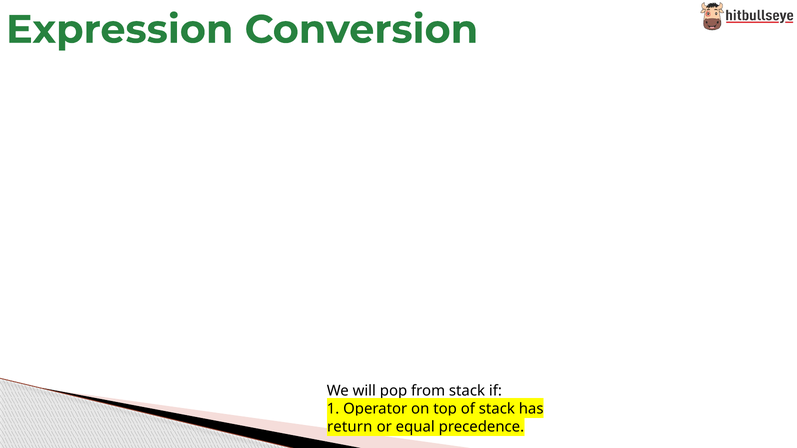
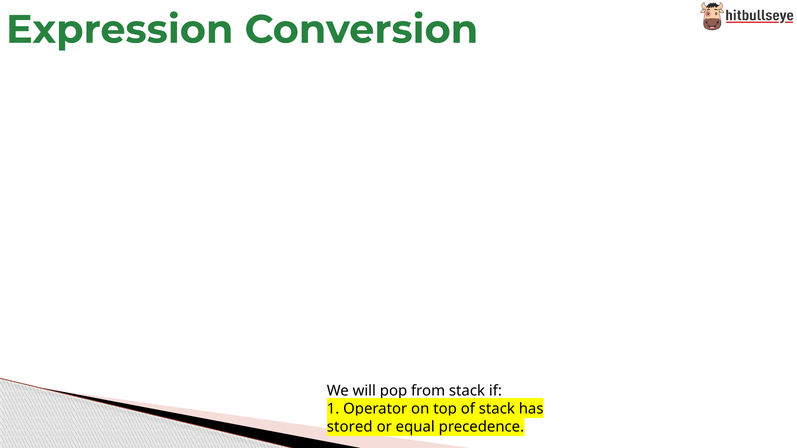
return: return -> stored (350, 427)
